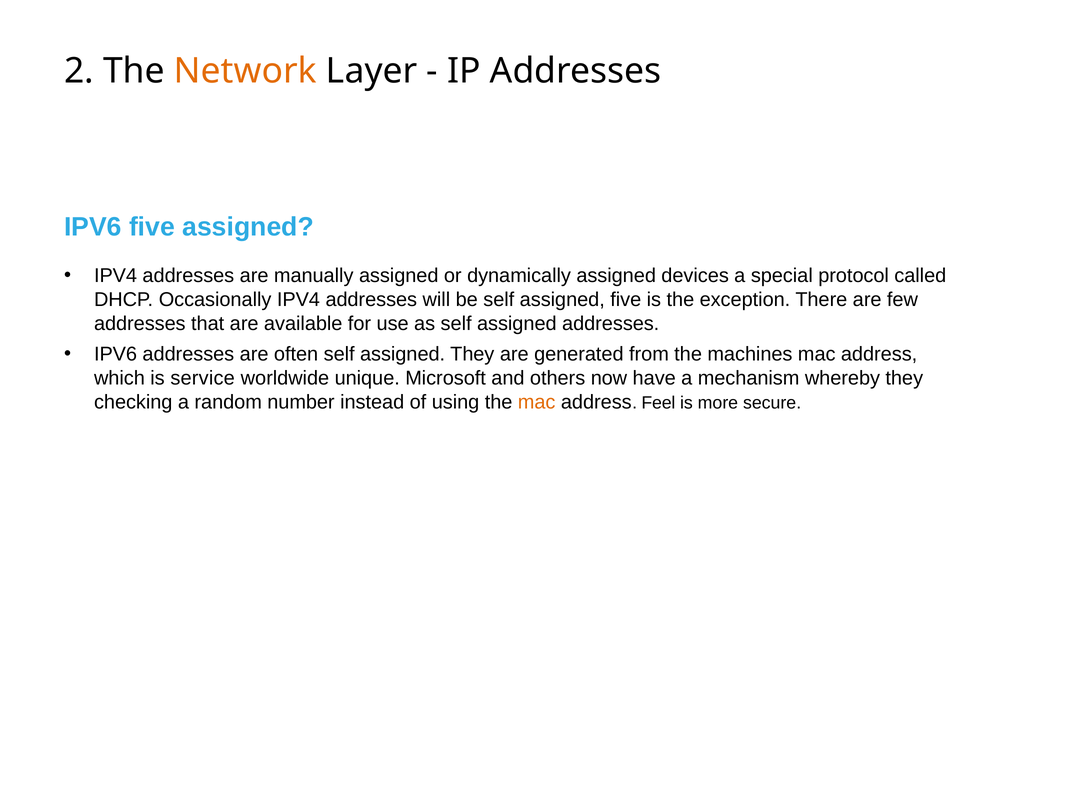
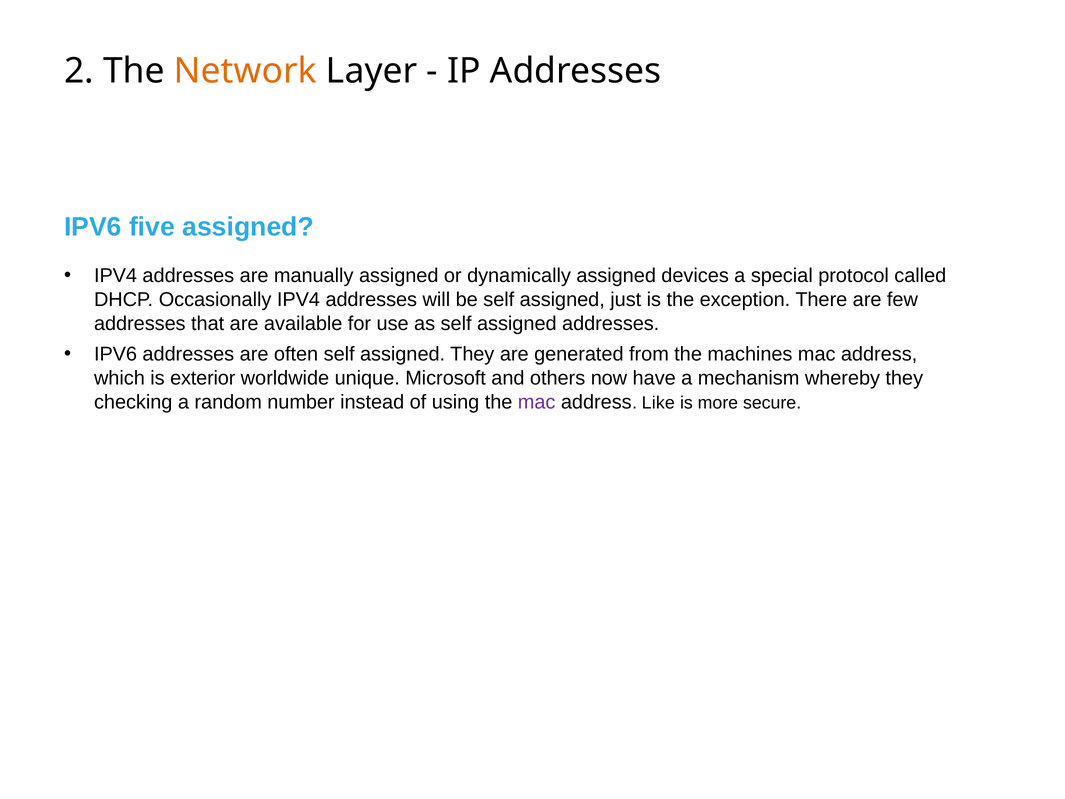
assigned five: five -> just (626, 300)
service: service -> exterior (203, 378)
mac colour: orange -> purple (537, 402)
Feel: Feel -> Like (658, 403)
